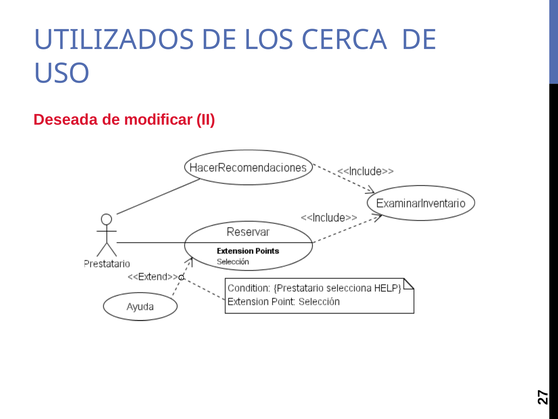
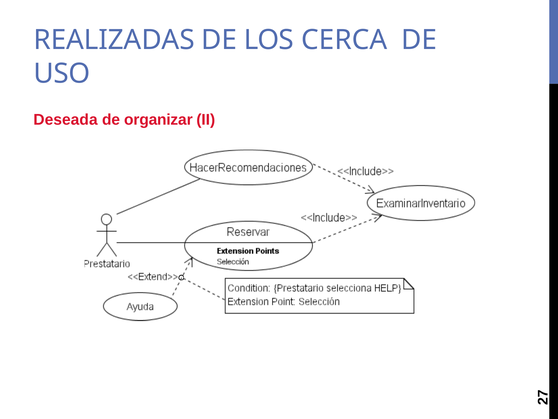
UTILIZADOS: UTILIZADOS -> REALIZADAS (114, 40)
modificar: modificar -> organizar (158, 120)
